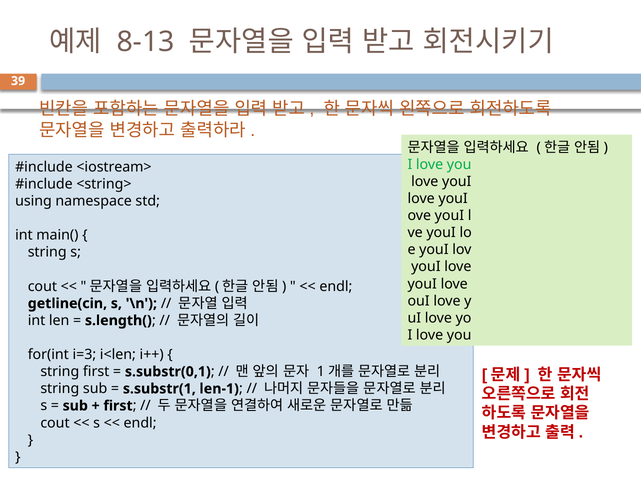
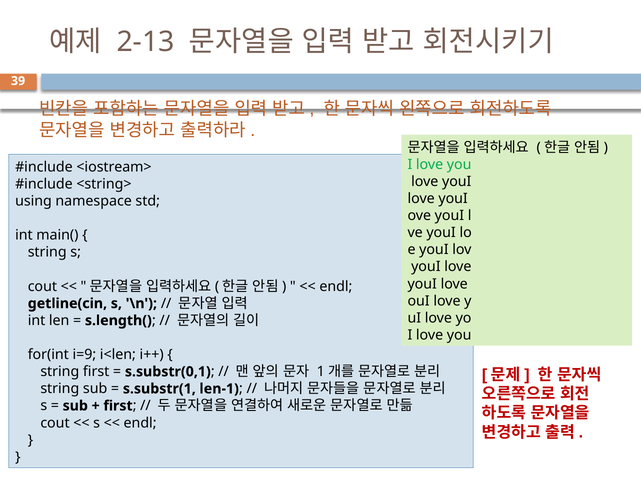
8-13: 8-13 -> 2-13 (146, 42)
i=3: i=3 -> i=9 (84, 355)
